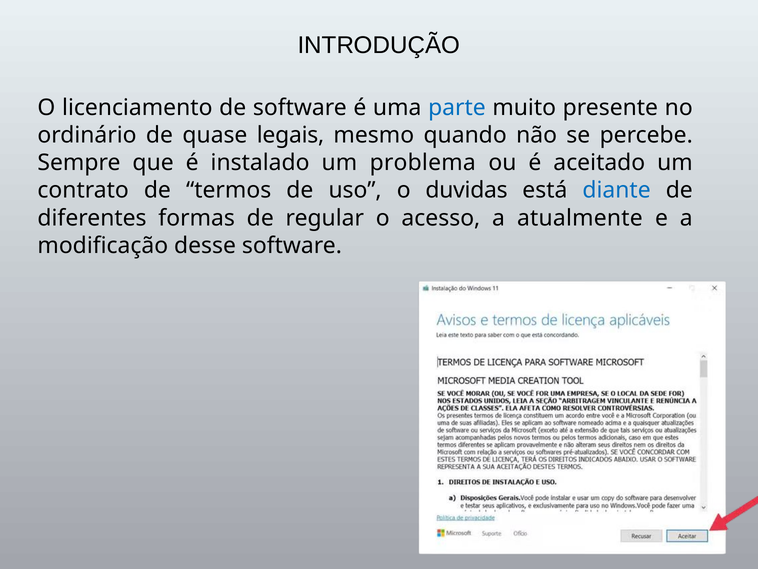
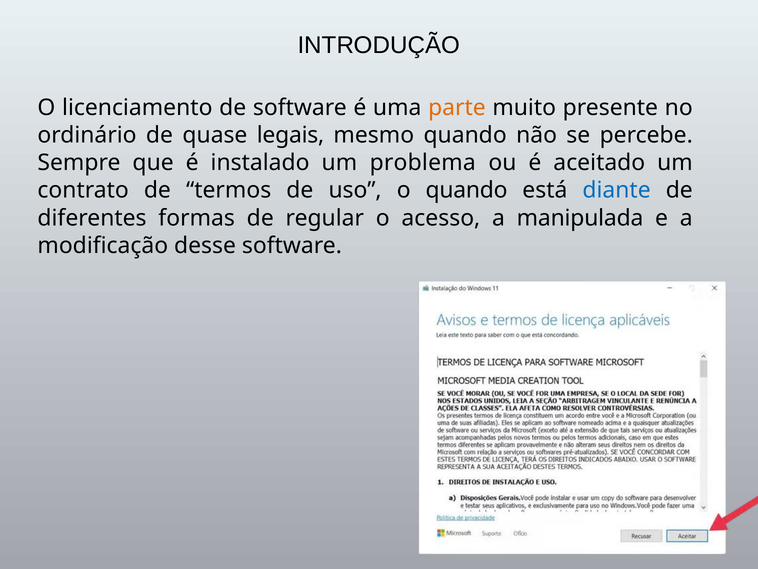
parte colour: blue -> orange (457, 108)
o duvidas: duvidas -> quando (467, 190)
atualmente: atualmente -> manipulada (580, 218)
